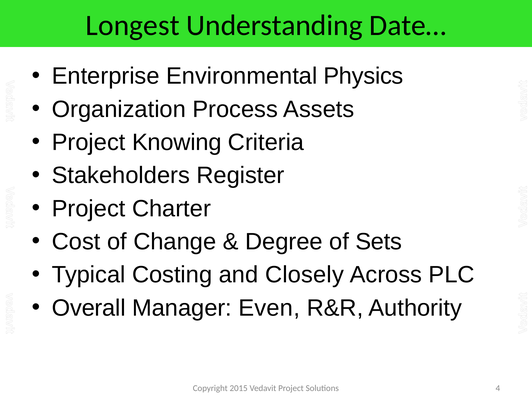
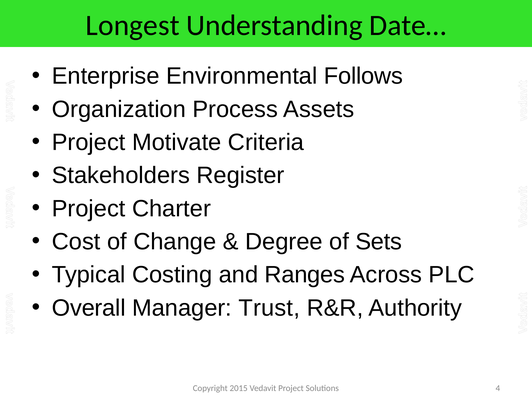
Physics: Physics -> Follows (363, 76)
Knowing: Knowing -> Motivate (177, 142)
Closely: Closely -> Ranges (305, 275)
Even: Even -> Trust (269, 308)
